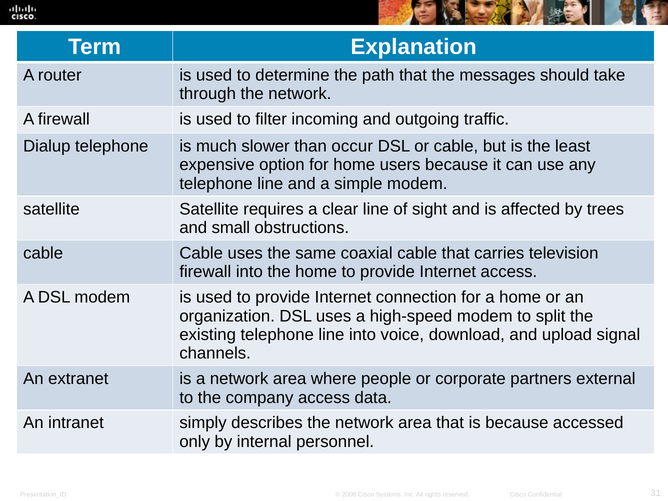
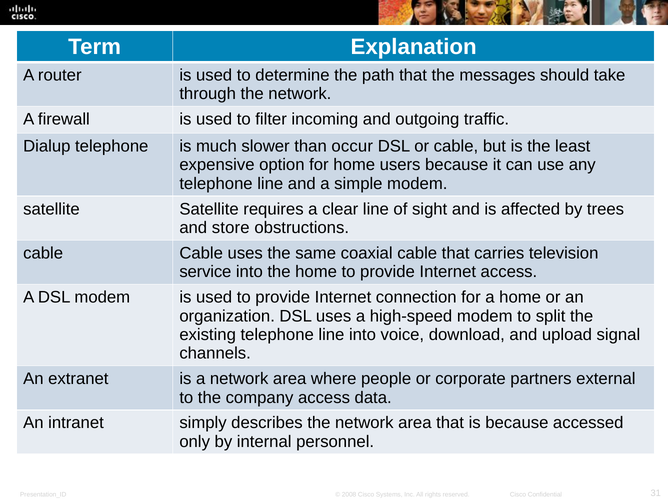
small: small -> store (231, 228)
firewall: firewall -> service (205, 272)
